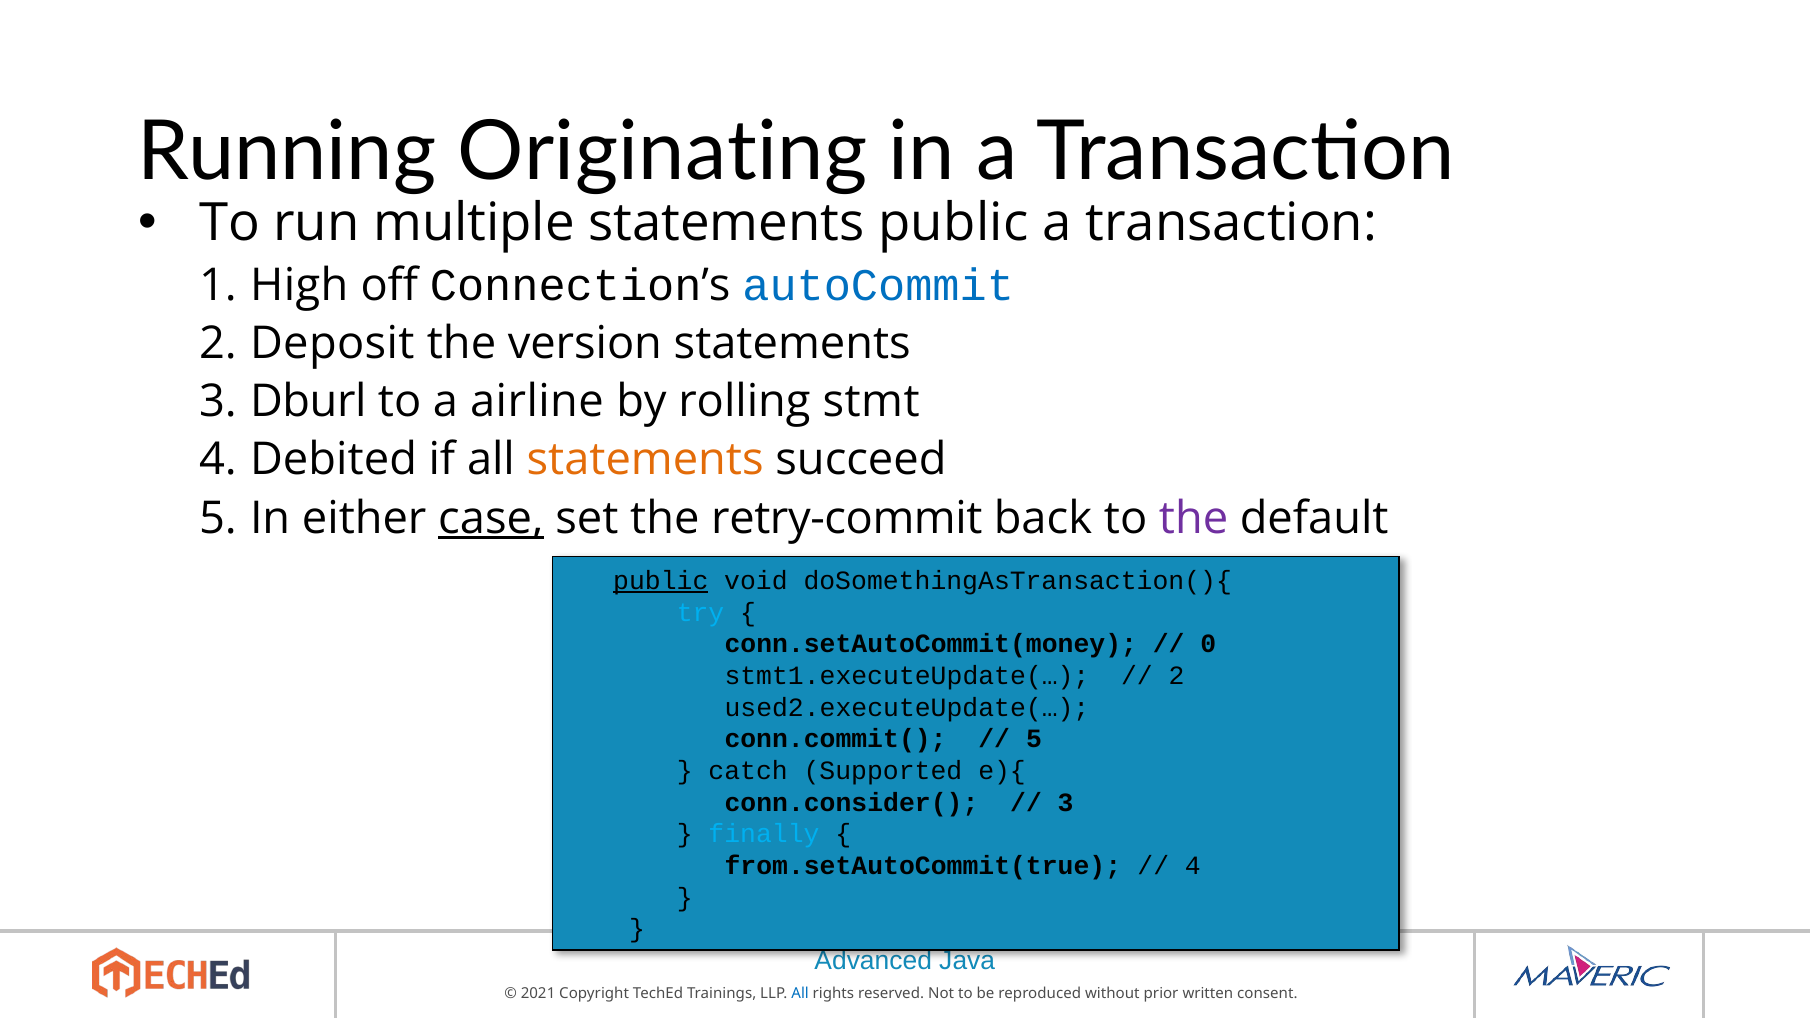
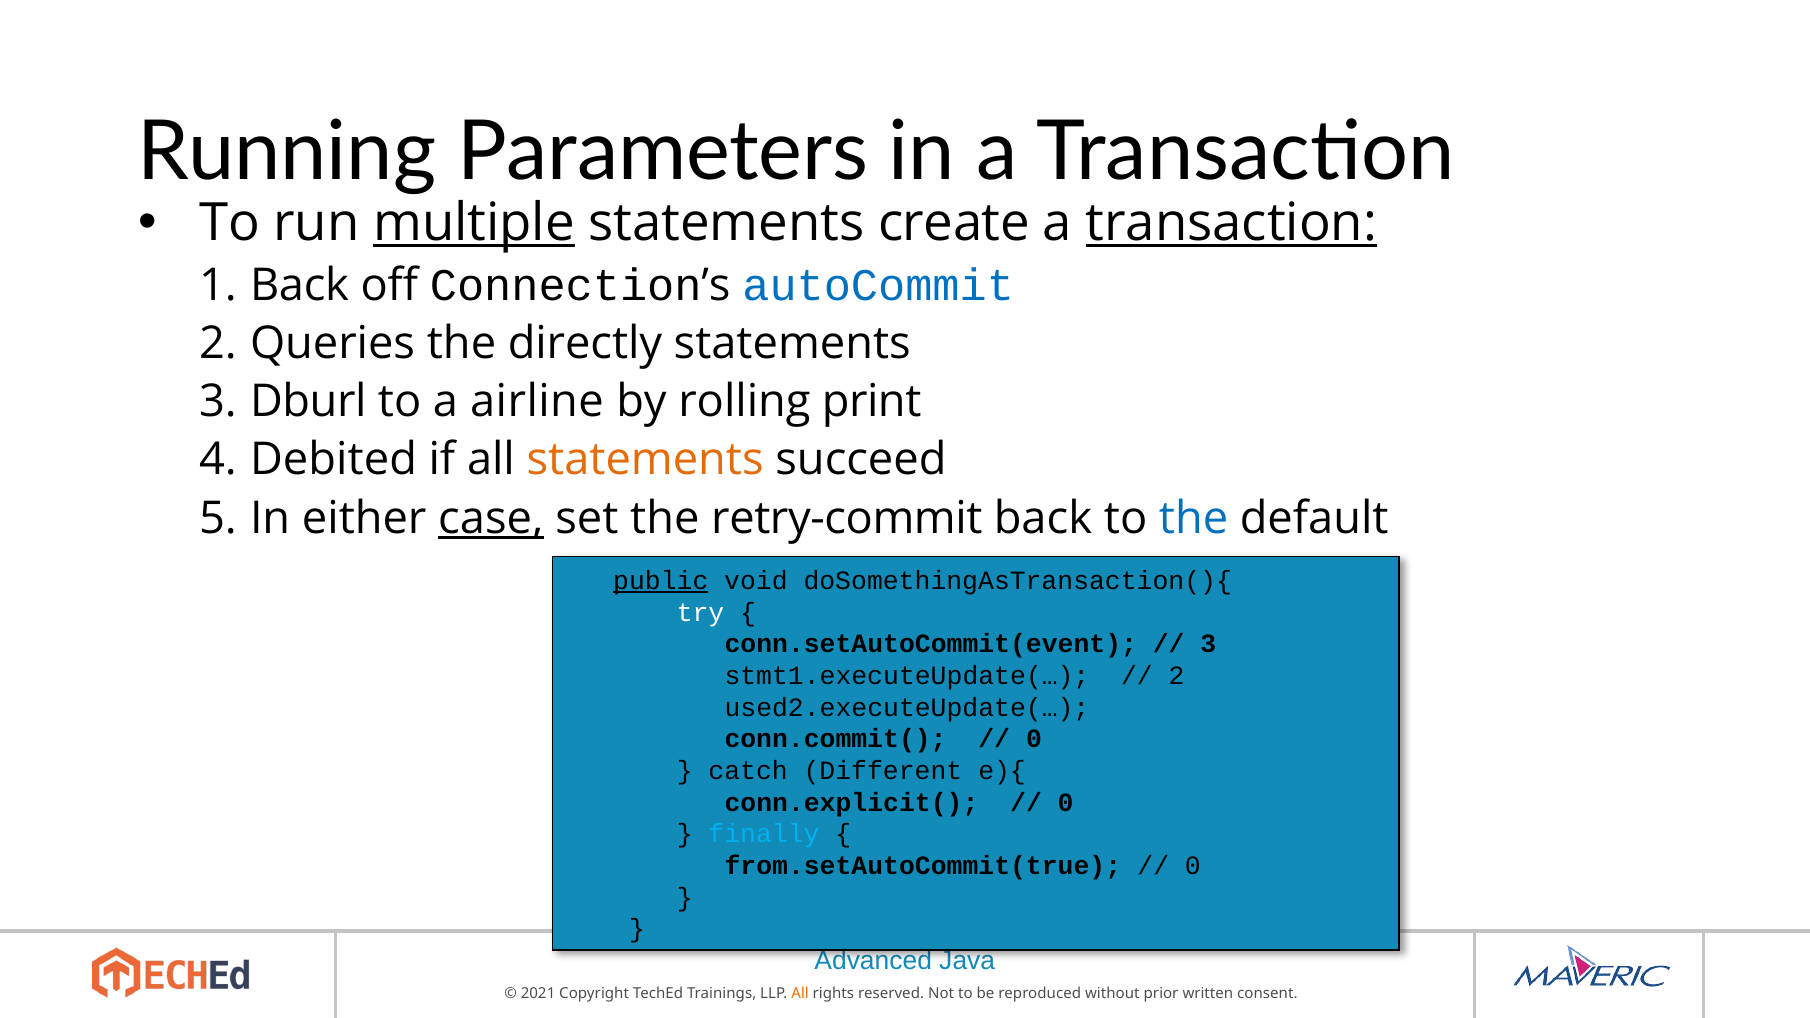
Originating: Originating -> Parameters (663, 152)
multiple underline: none -> present (474, 223)
statements public: public -> create (954, 223)
transaction underline: none -> present (1231, 223)
1 High: High -> Back (300, 285)
Deposit: Deposit -> Queries (333, 343)
version: version -> directly (585, 343)
stmt: stmt -> print (872, 402)
the colour: purple -> blue (1194, 518)
try colour: light blue -> white (701, 612)
conn.setAutoCommit(money: conn.setAutoCommit(money -> conn.setAutoCommit(event (931, 644)
0: 0 -> 3 (1208, 644)
5: 5 -> 0 (1034, 739)
Supported: Supported -> Different (883, 771)
conn.consider(: conn.consider( -> conn.explicit( (851, 803)
3: 3 -> 0 (1066, 803)
4: 4 -> 0 (1193, 866)
All colour: blue -> orange (800, 994)
